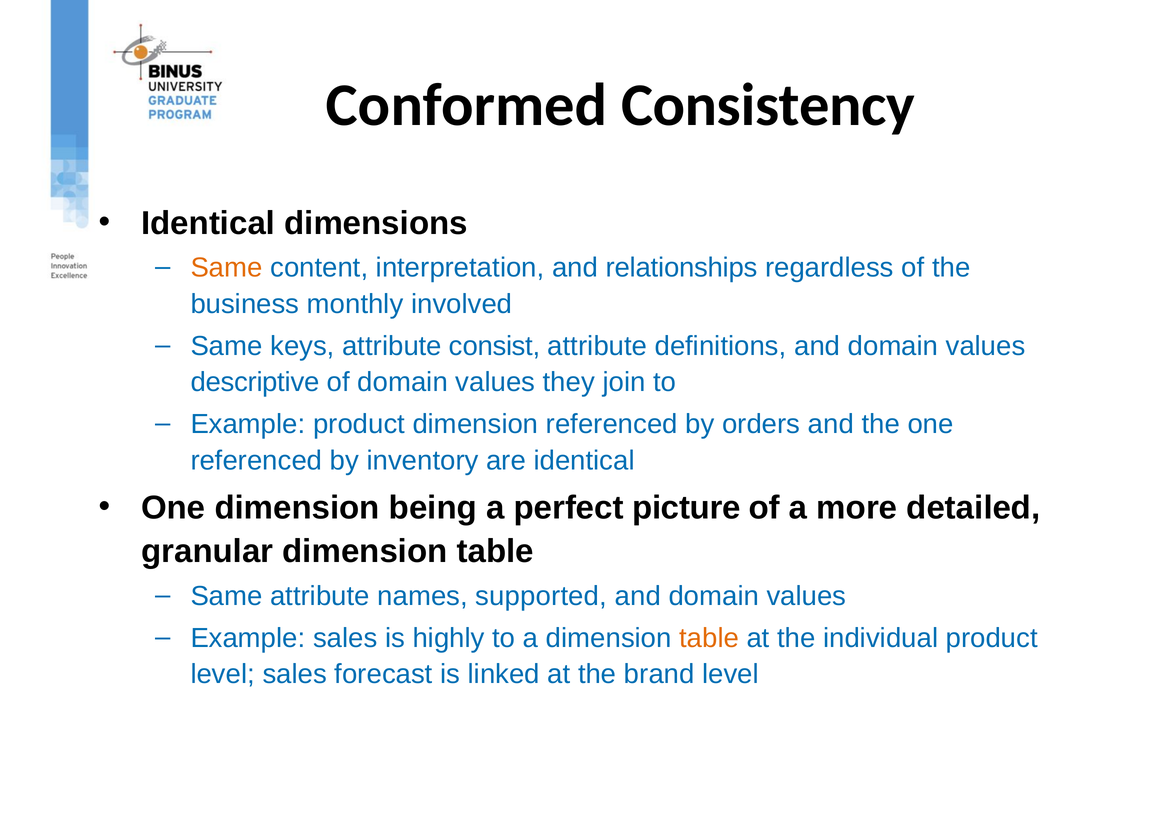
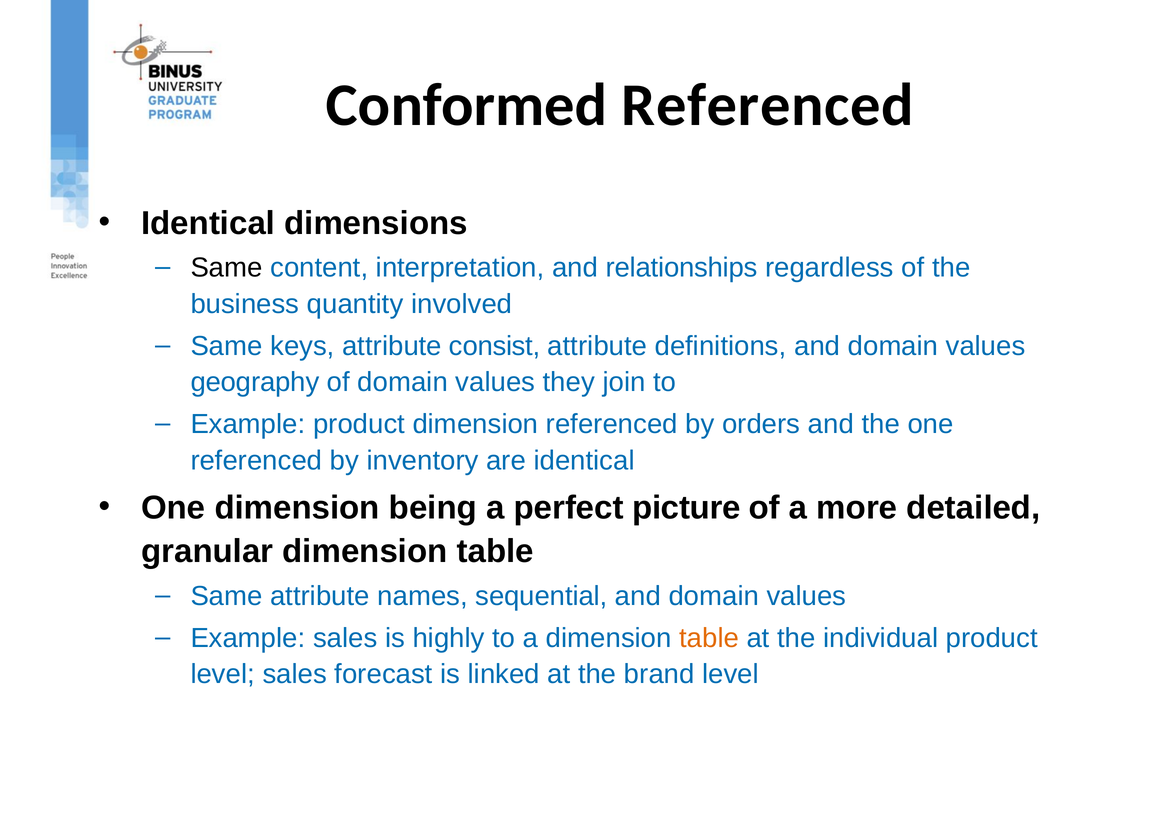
Conformed Consistency: Consistency -> Referenced (768, 105)
Same colour: orange -> black (227, 268)
monthly: monthly -> quantity (355, 304)
descriptive: descriptive -> geography (255, 382)
supported: supported -> sequential (541, 596)
